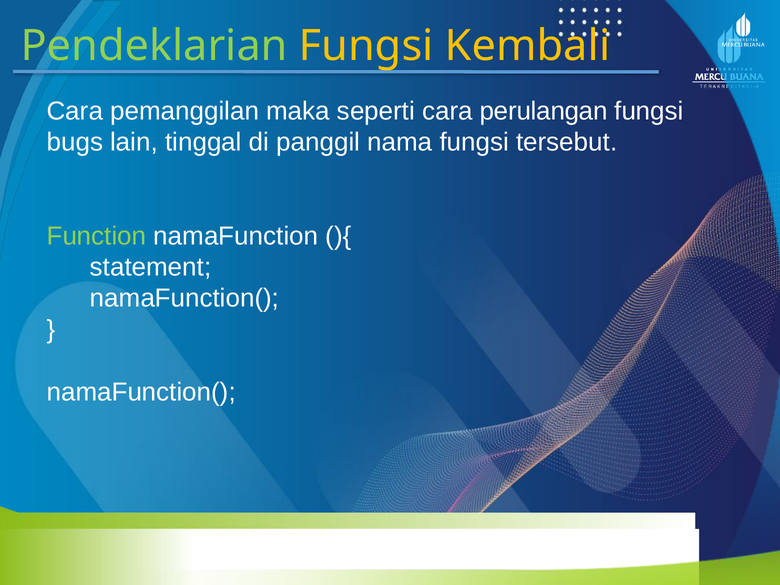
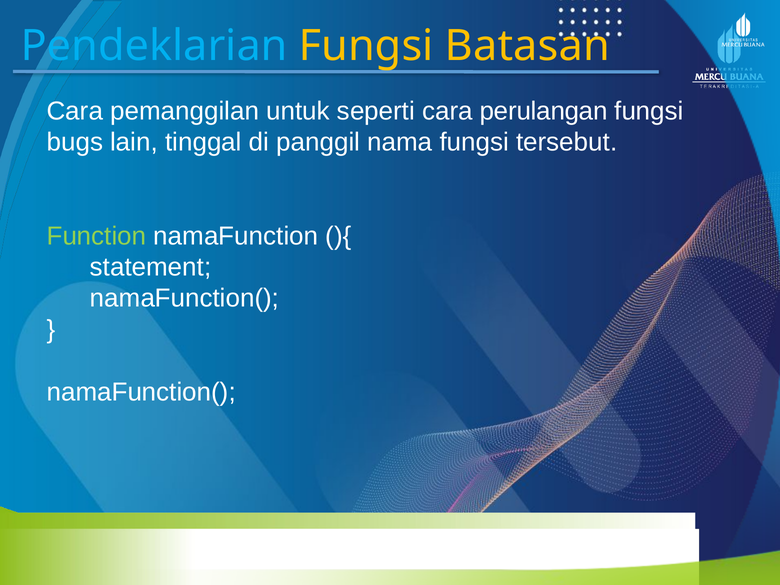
Pendeklarian colour: light green -> light blue (154, 46)
Kembali: Kembali -> Batasan (527, 46)
maka: maka -> untuk (298, 111)
